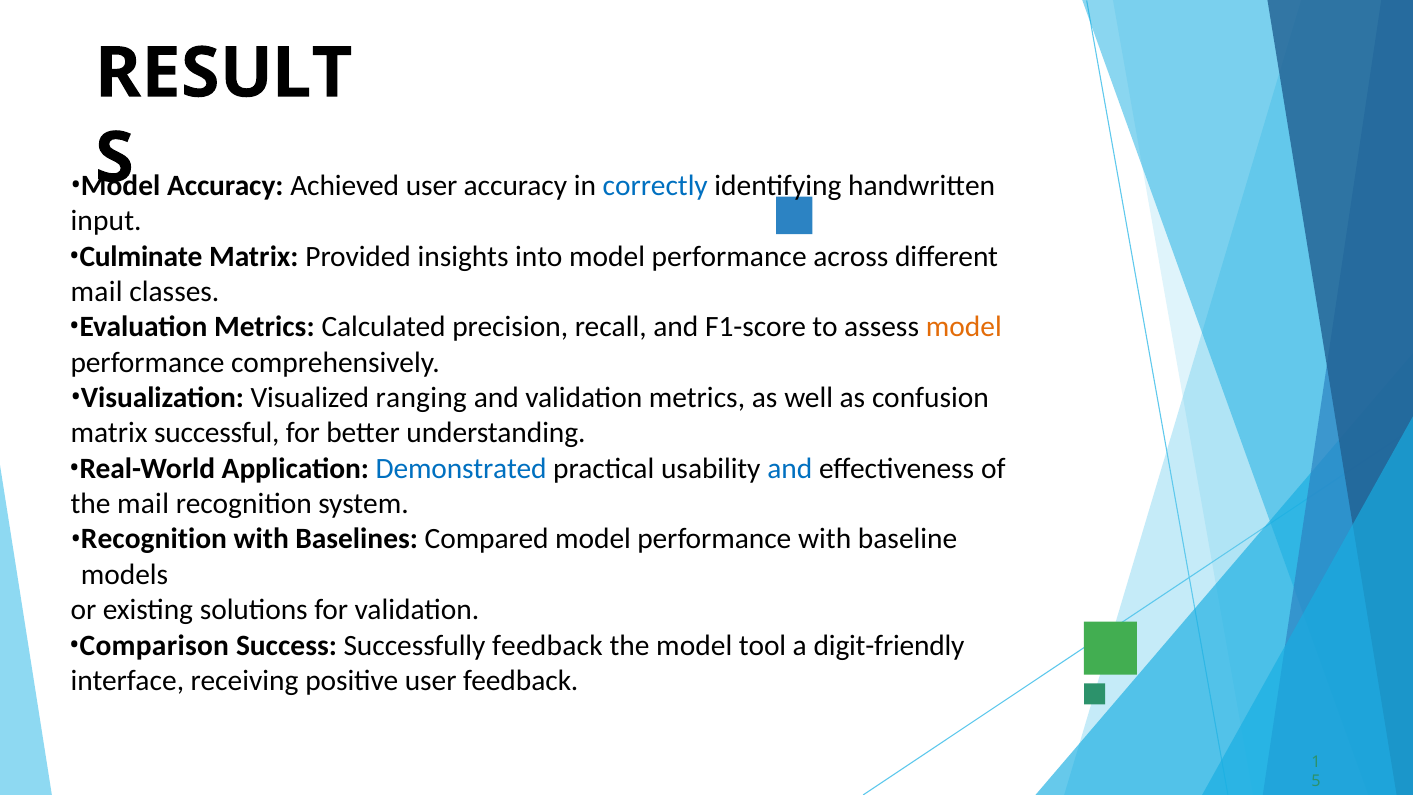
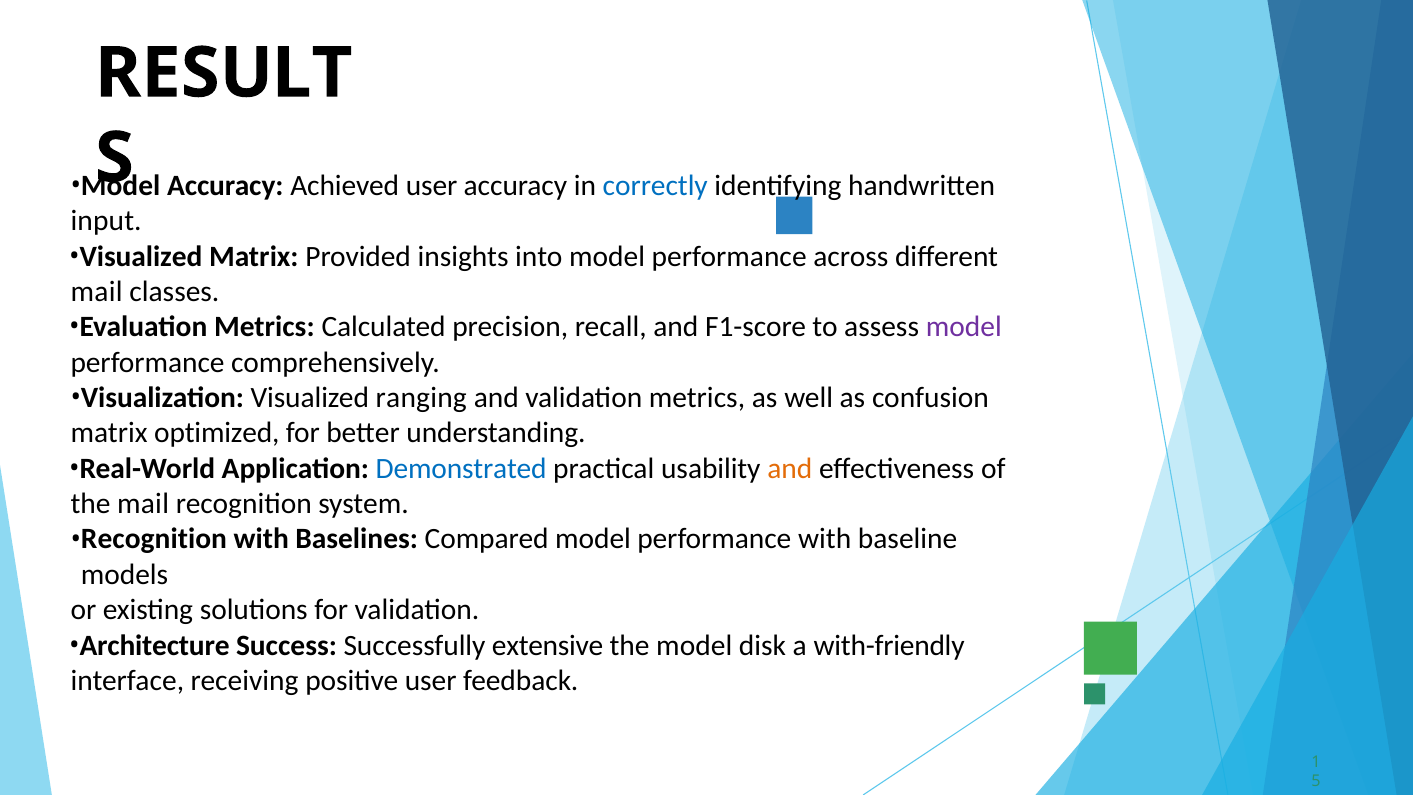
Culminate: Culminate -> Visualized (141, 256)
model colour: orange -> purple (964, 327)
successful: successful -> optimized (217, 433)
and colour: blue -> orange (790, 468)
Comparison: Comparison -> Architecture (155, 645)
Successfully feedback: feedback -> extensive (548, 645)
tool: tool -> disk (763, 645)
digit-friendly: digit-friendly -> with-friendly (889, 645)
